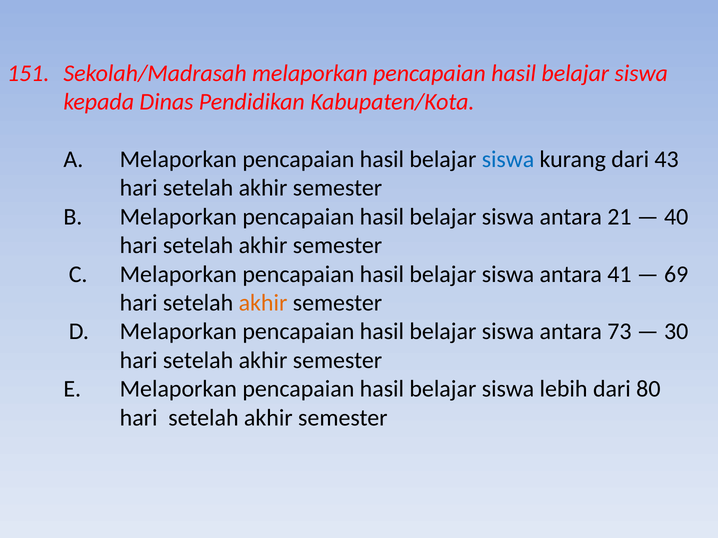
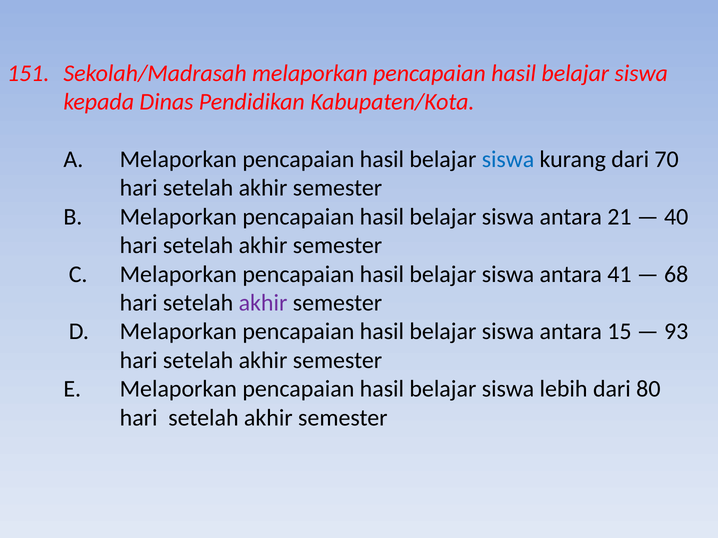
43: 43 -> 70 (667, 160)
69: 69 -> 68 (676, 274)
akhir colour: orange -> purple (263, 303)
73: 73 -> 15 (619, 332)
30: 30 -> 93 (676, 332)
